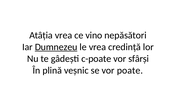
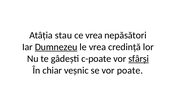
Atâția vrea: vrea -> stau (63, 35)
ce vino: vino -> vrea (94, 35)
sfârși underline: none -> present (139, 59)
plină: plină -> chiar (52, 70)
